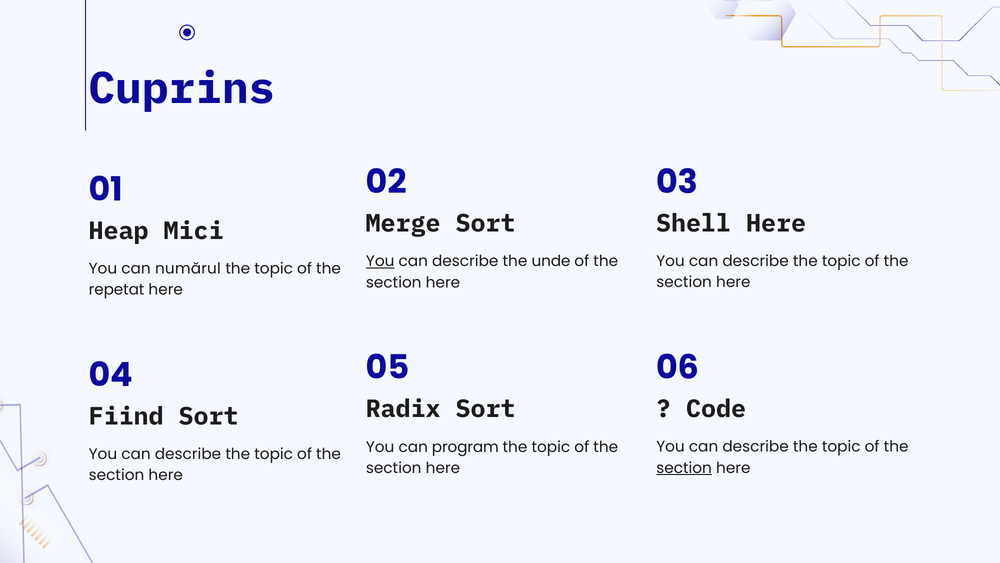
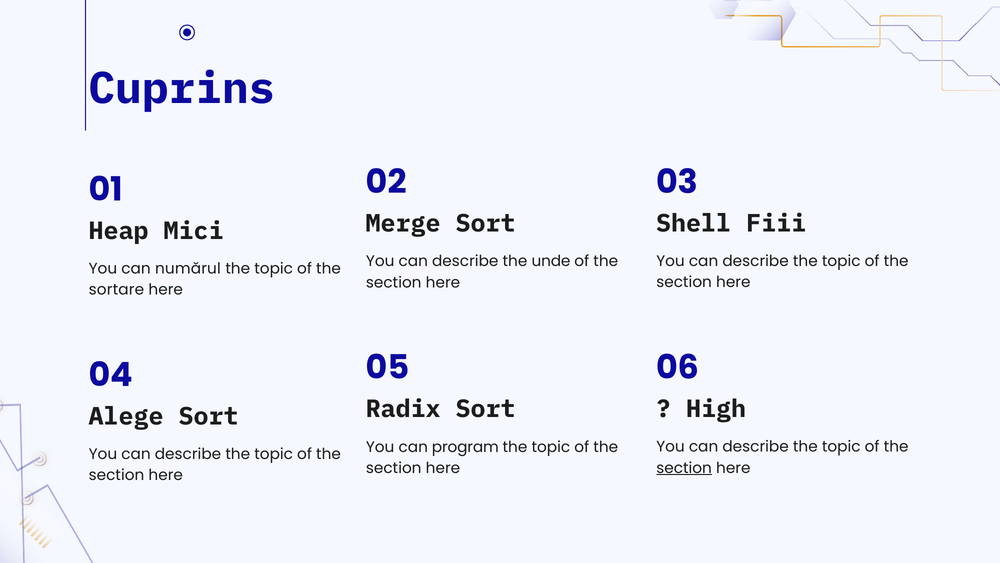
Shell Here: Here -> Fiii (776, 223)
You underline: present -> none (380, 261)
repetat: repetat -> sortare (116, 289)
Code: Code -> High (716, 409)
Fiind: Fiind -> Alege (126, 416)
